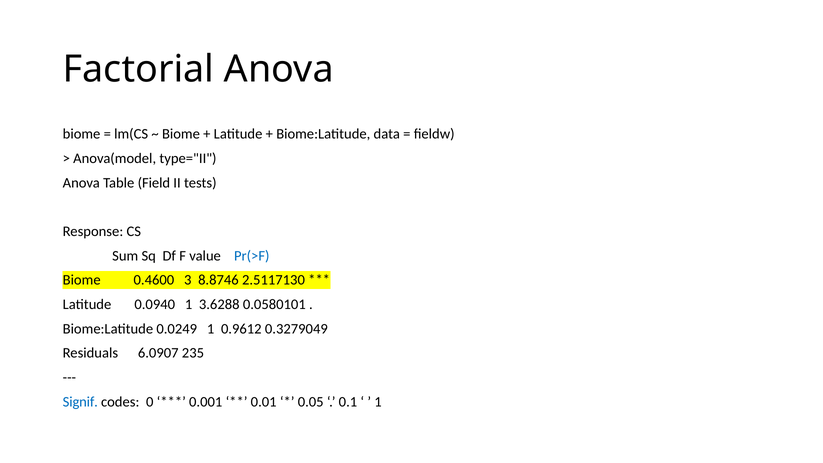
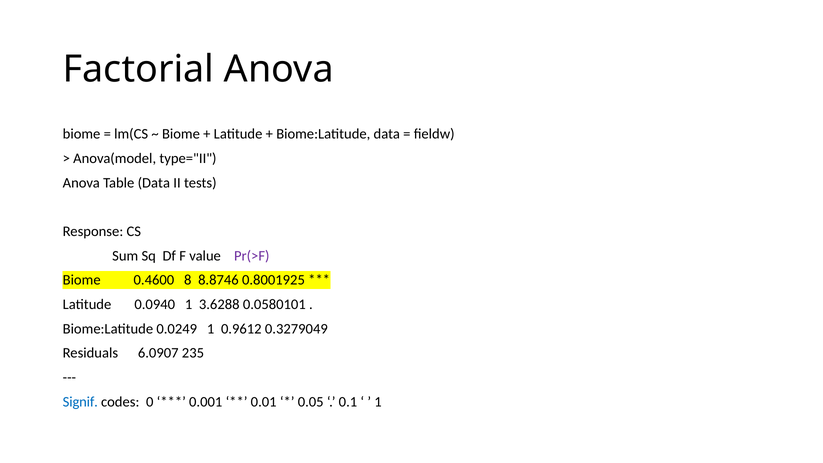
Table Field: Field -> Data (154, 183)
Pr(>F colour: blue -> purple (252, 256)
3: 3 -> 8 (188, 280)
2.5117130: 2.5117130 -> 0.8001925 (273, 280)
